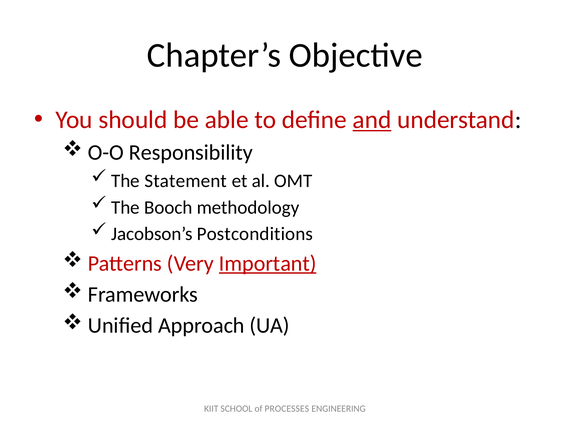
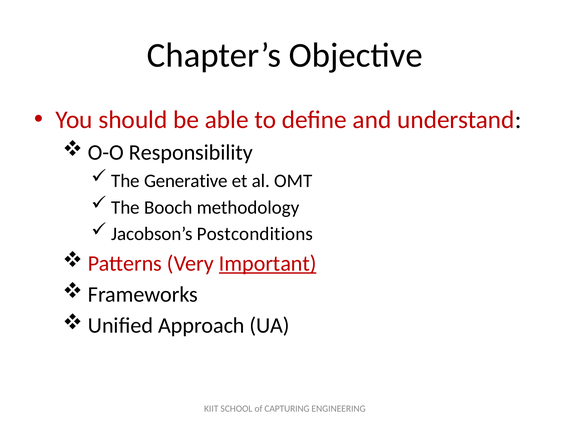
and underline: present -> none (372, 120)
Statement: Statement -> Generative (186, 181)
PROCESSES: PROCESSES -> CAPTURING (287, 408)
